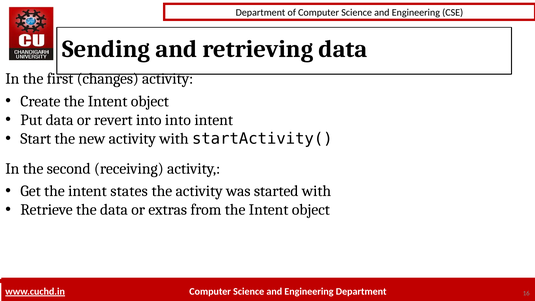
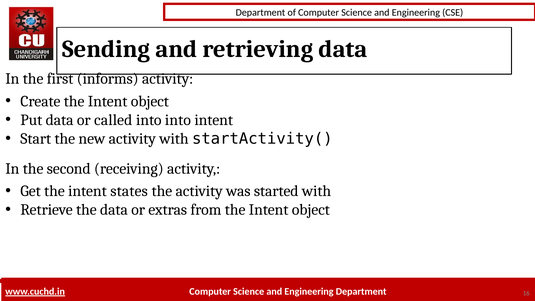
changes: changes -> informs (108, 79)
revert: revert -> called (113, 120)
